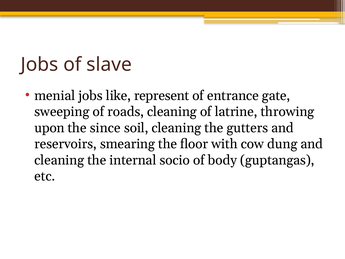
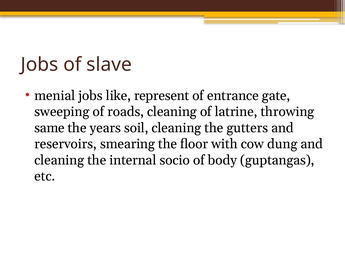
upon: upon -> same (49, 128)
since: since -> years (105, 128)
